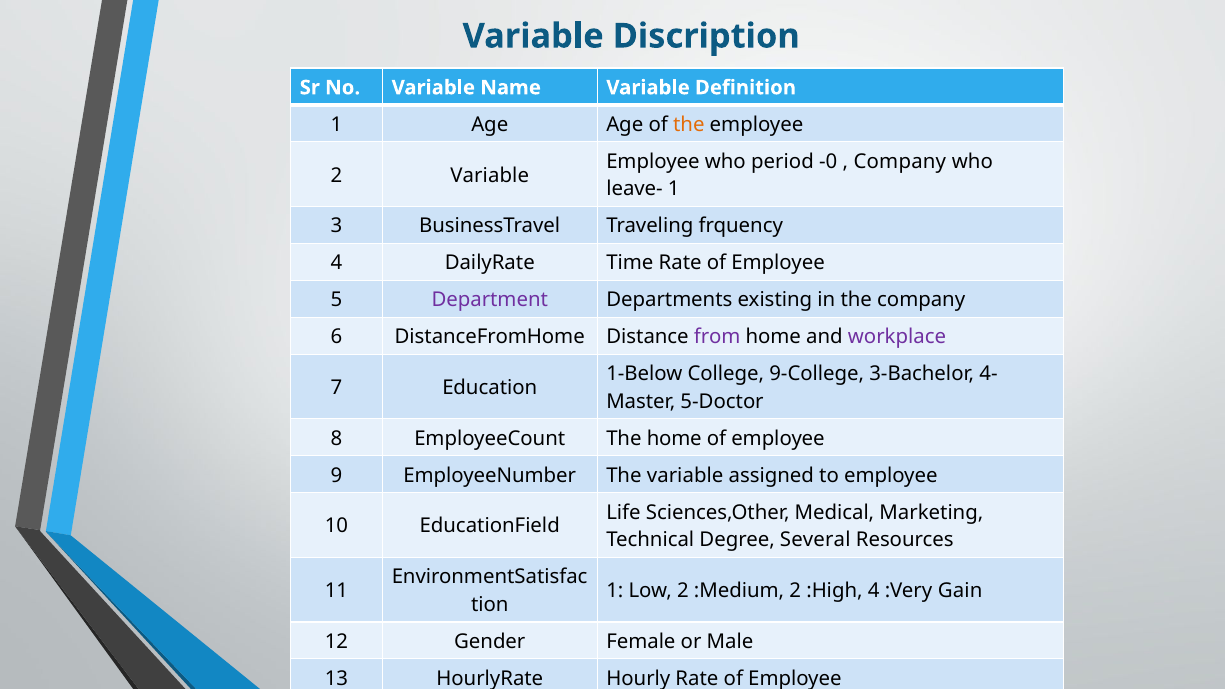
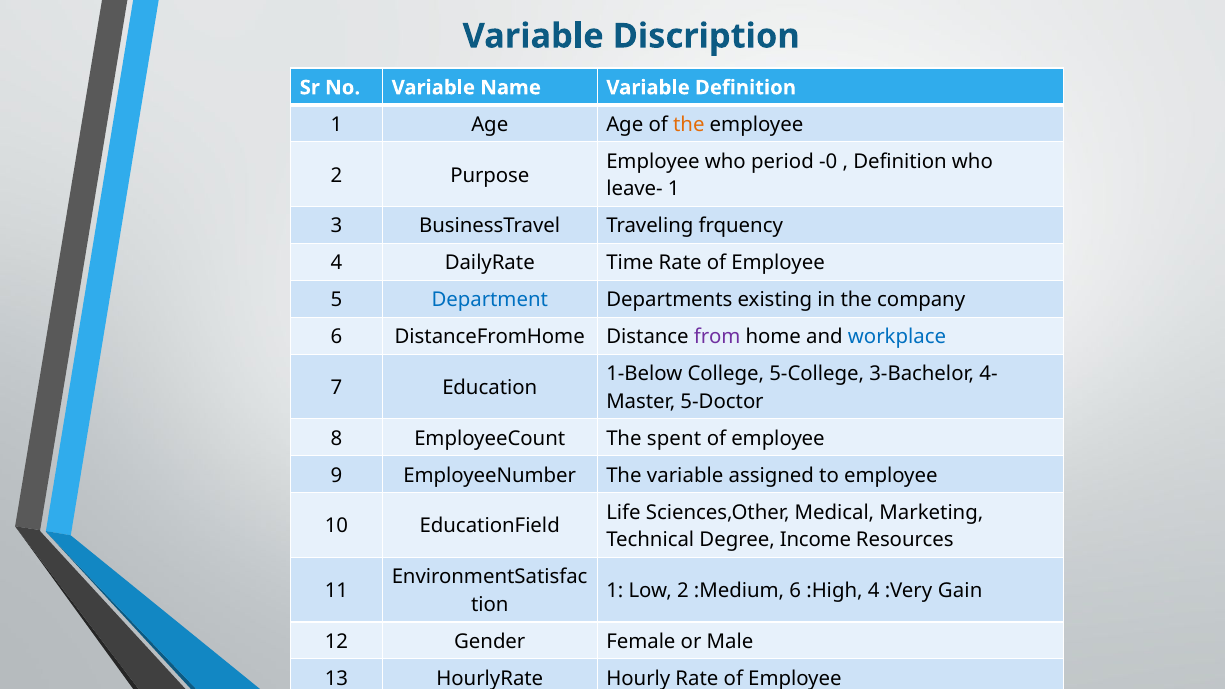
Company: Company -> Definition (900, 161)
2 Variable: Variable -> Purpose (490, 175)
Department colour: purple -> blue (490, 300)
workplace colour: purple -> blue (897, 337)
9-College: 9-College -> 5-College (817, 374)
The home: home -> spent (674, 438)
Several: Several -> Income (815, 540)
:Medium 2: 2 -> 6 (795, 591)
